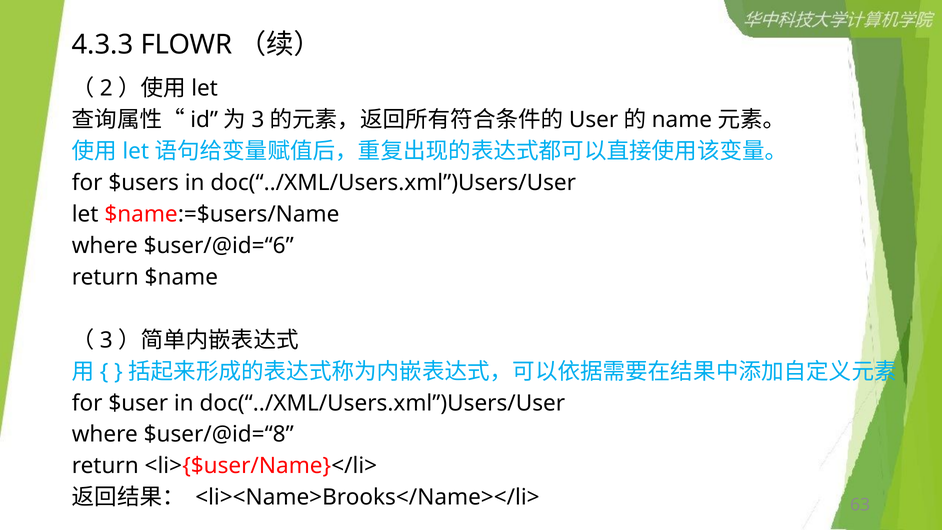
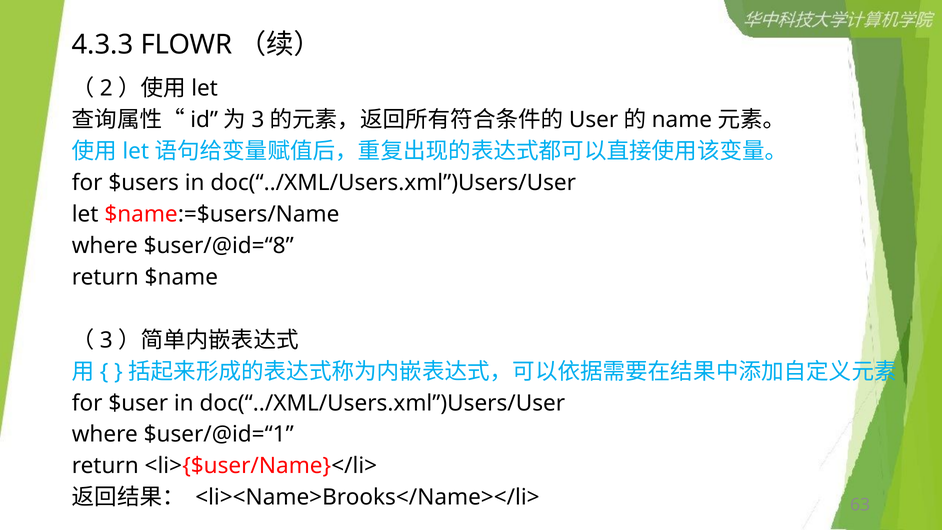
$user/@id=“6: $user/@id=“6 -> $user/@id=“8 (219, 246)
$user/@id=“8: $user/@id=“8 -> $user/@id=“1 (219, 434)
